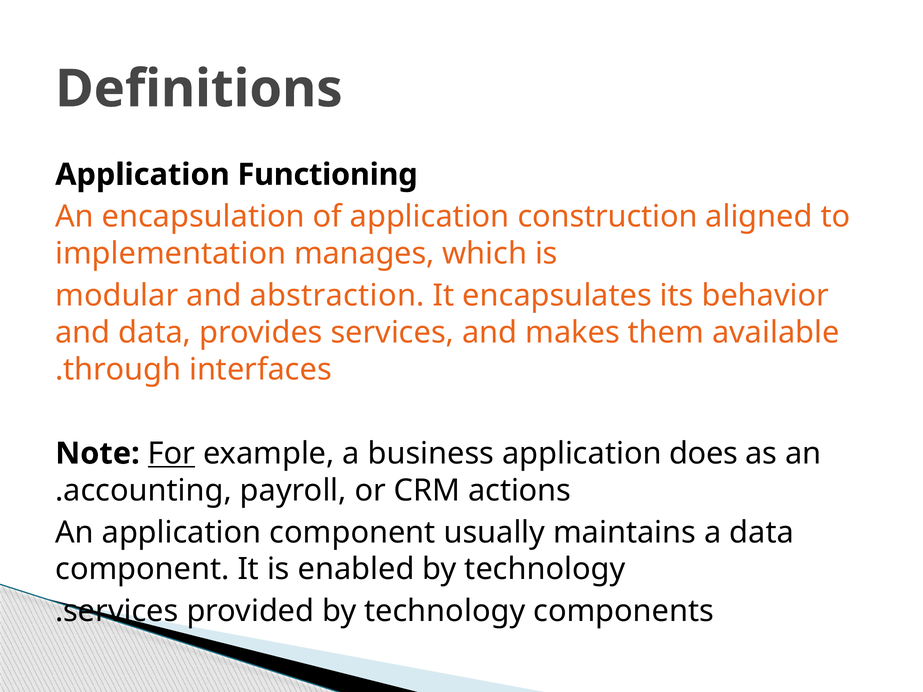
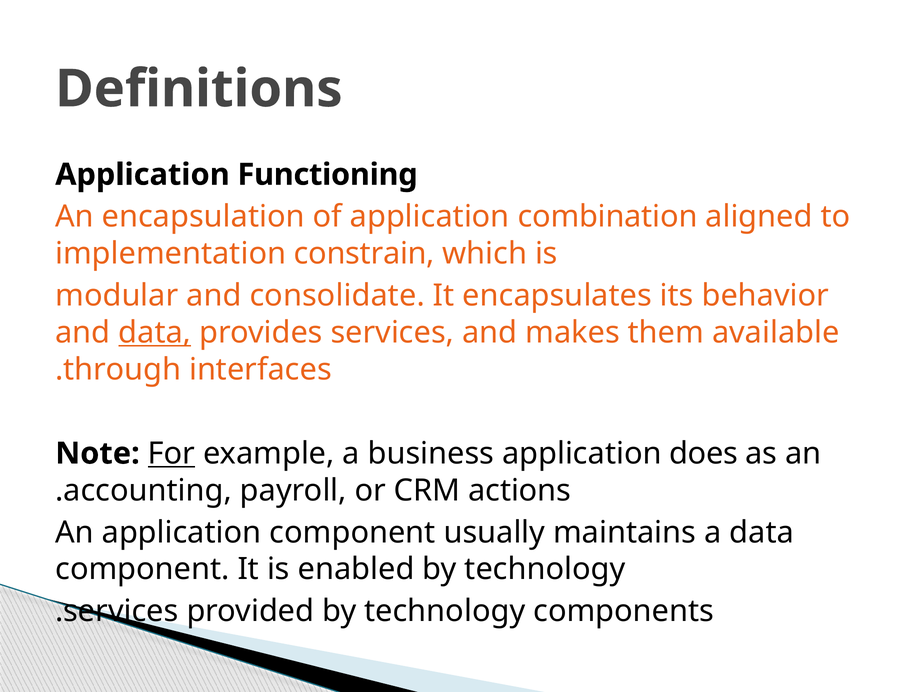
construction: construction -> combination (608, 217)
manages: manages -> constrain (364, 254)
abstraction: abstraction -> consolidate (337, 296)
data underline: none -> present (155, 333)
